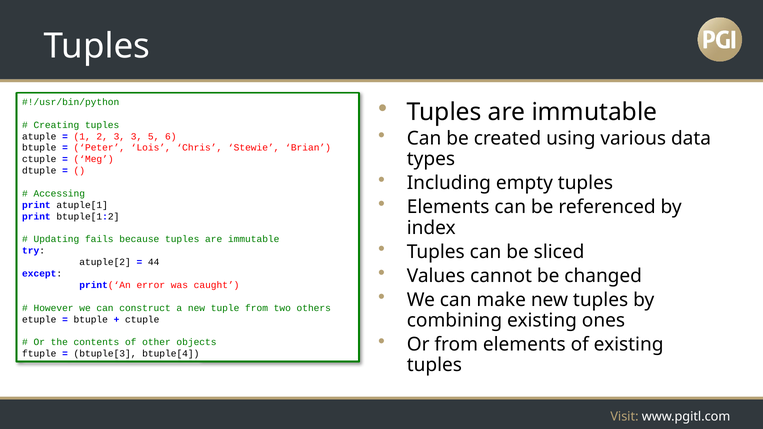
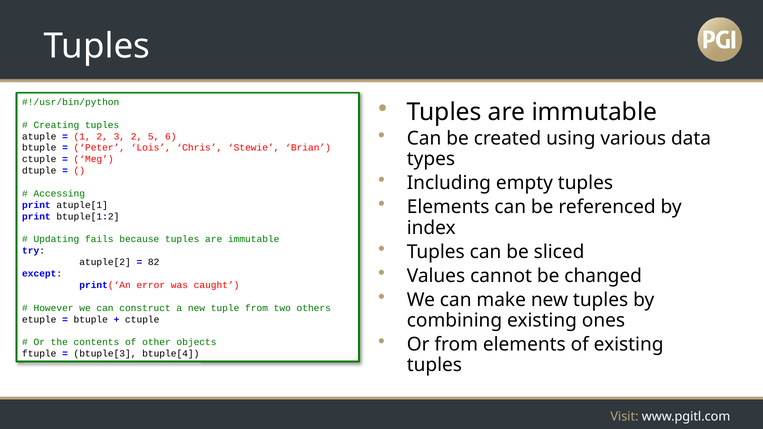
3 3: 3 -> 2 (137, 136)
44: 44 -> 82 (154, 262)
